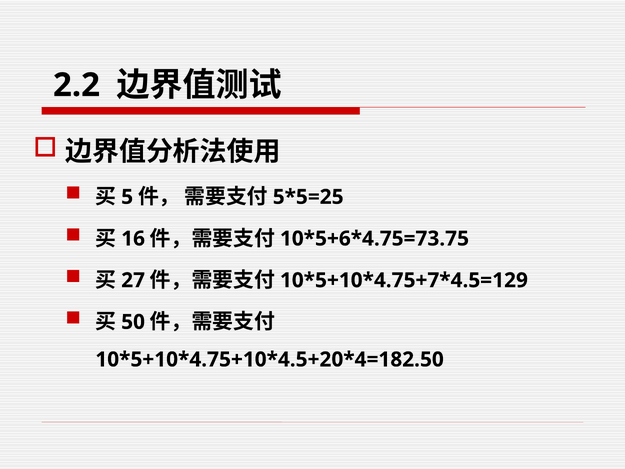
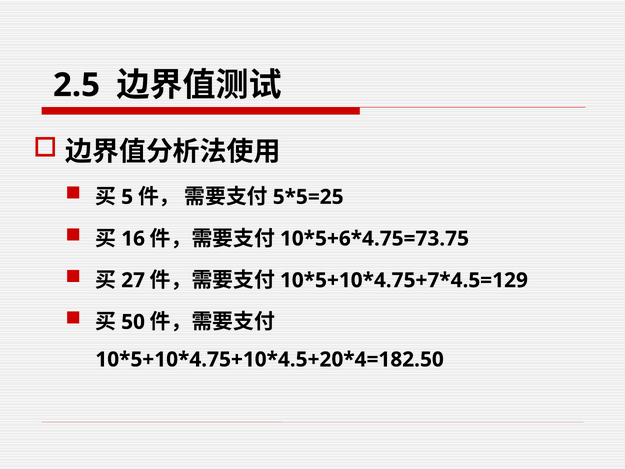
2.2: 2.2 -> 2.5 (76, 85)
